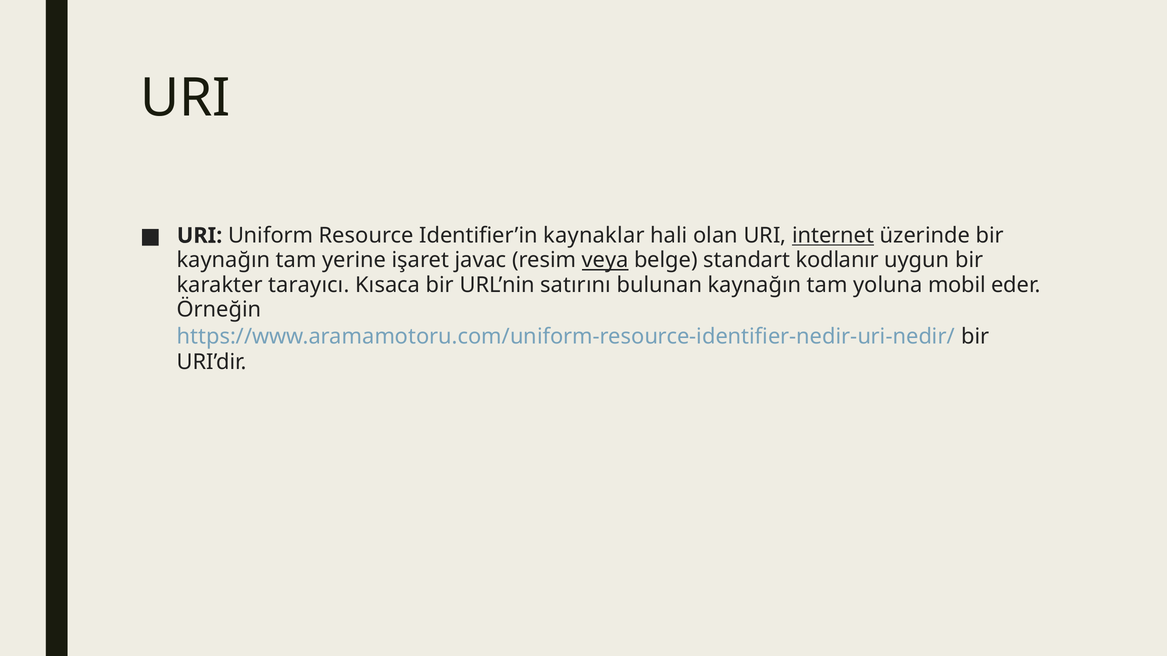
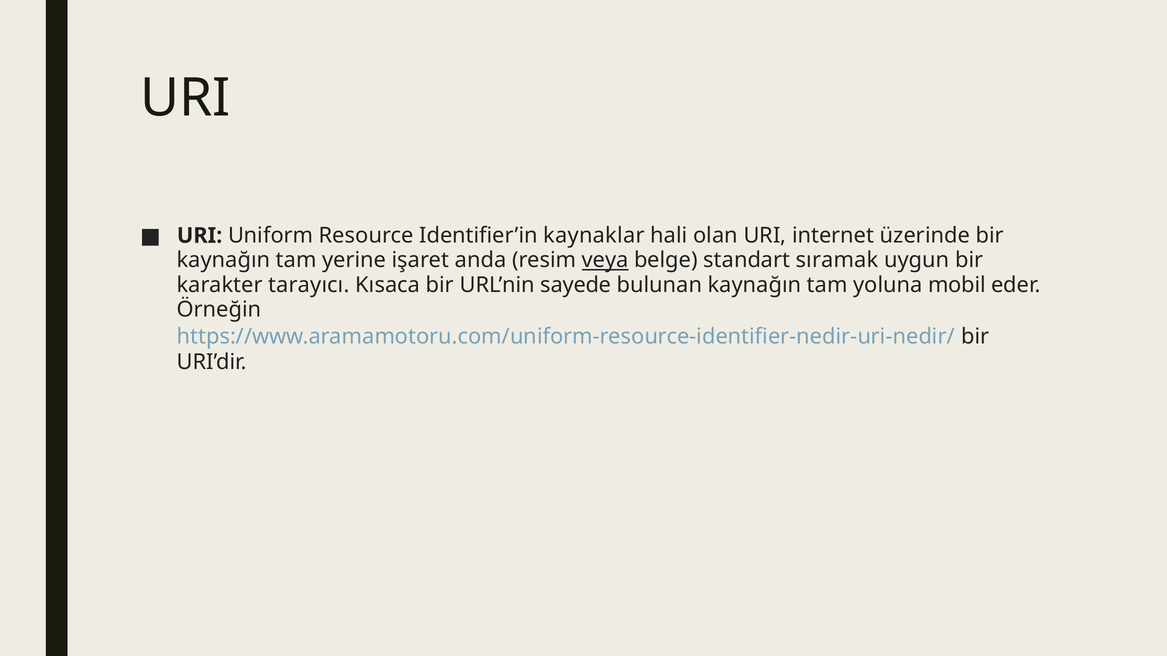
internet underline: present -> none (833, 236)
javac: javac -> anda (481, 260)
kodlanır: kodlanır -> sıramak (837, 260)
satırını: satırını -> sayede (576, 285)
